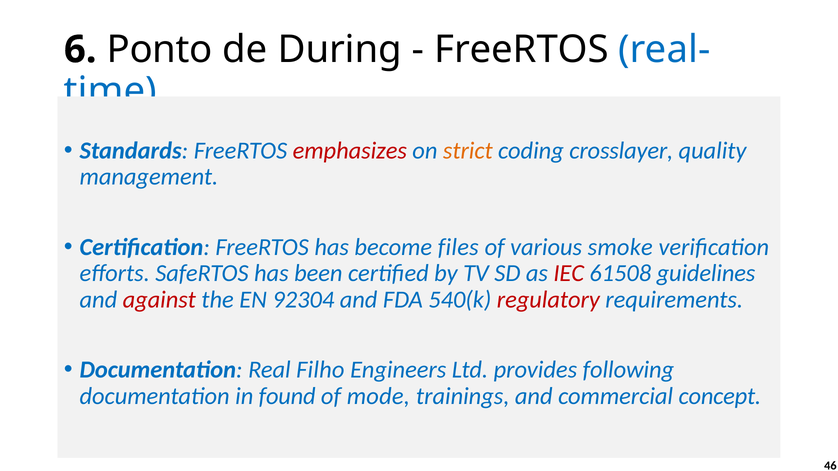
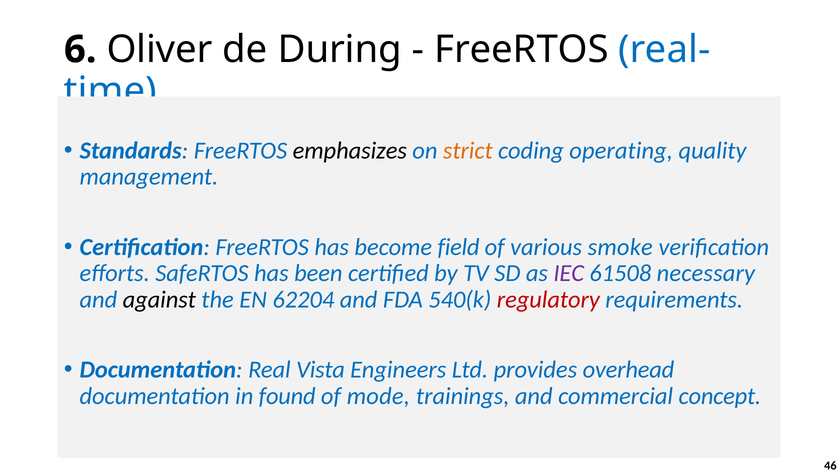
Ponto: Ponto -> Oliver (160, 50)
emphasizes colour: red -> black (350, 151)
crosslayer: crosslayer -> operating (621, 151)
files: files -> field (459, 247)
IEC colour: red -> purple (569, 274)
guidelines: guidelines -> necessary (706, 274)
against colour: red -> black (159, 300)
92304: 92304 -> 62204 (303, 300)
Filho: Filho -> Vista (321, 370)
following: following -> overhead (628, 370)
